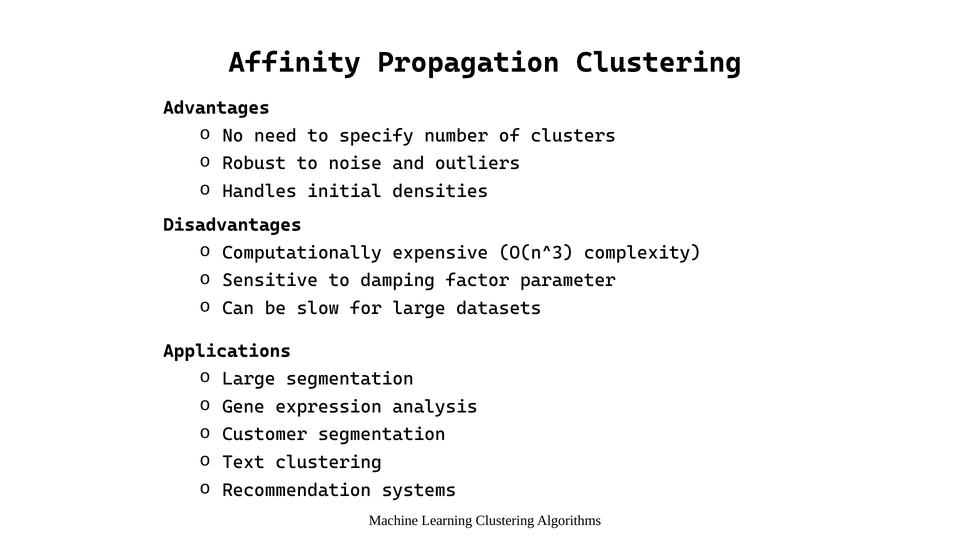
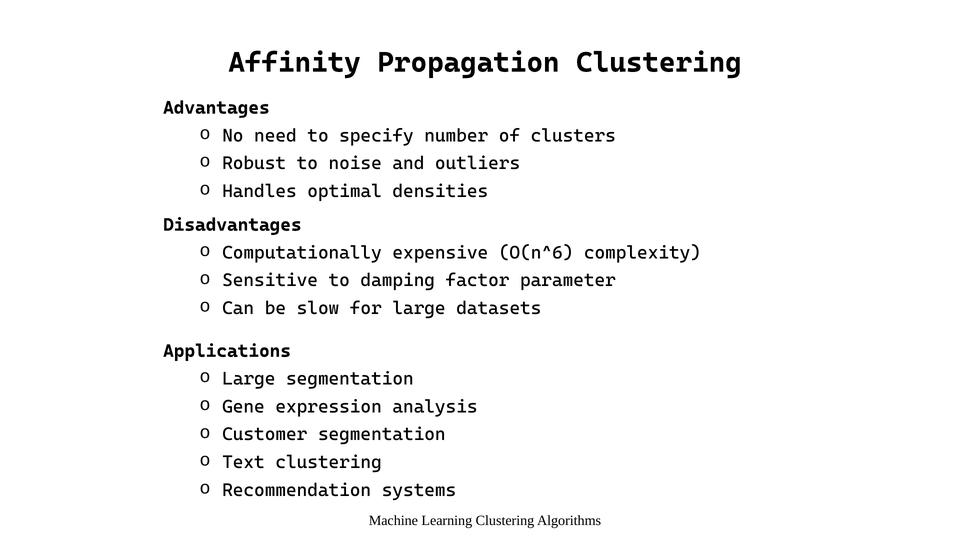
initial: initial -> optimal (345, 191)
O(n^3: O(n^3 -> O(n^6 (536, 253)
